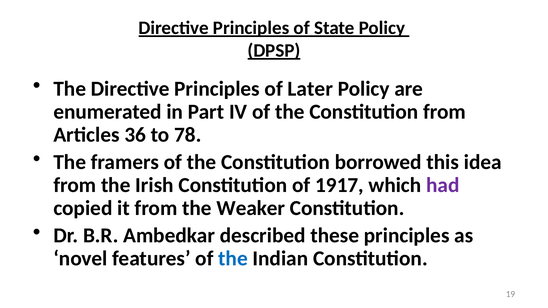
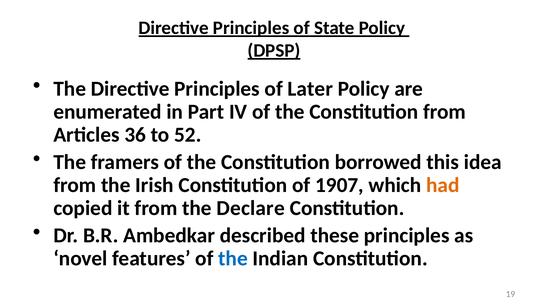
78: 78 -> 52 (188, 135)
1917: 1917 -> 1907 (339, 185)
had colour: purple -> orange (443, 185)
Weaker: Weaker -> Declare (251, 208)
